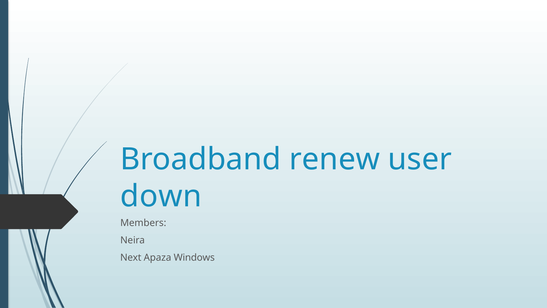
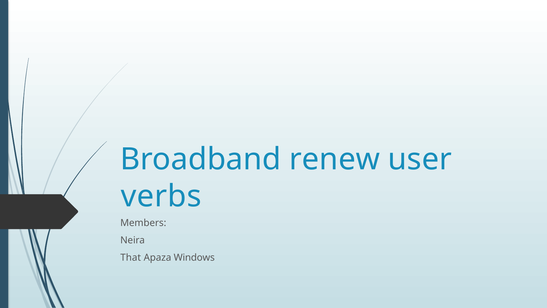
down: down -> verbs (161, 196)
Next: Next -> That (131, 258)
